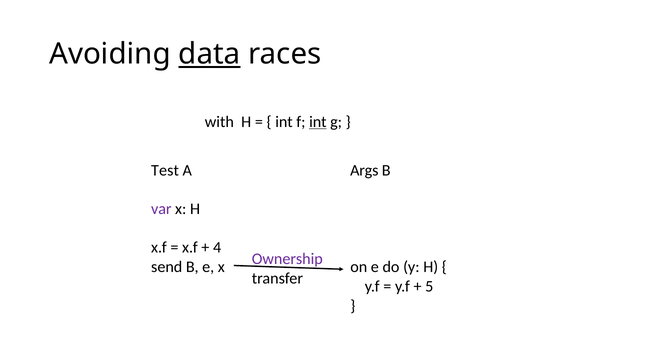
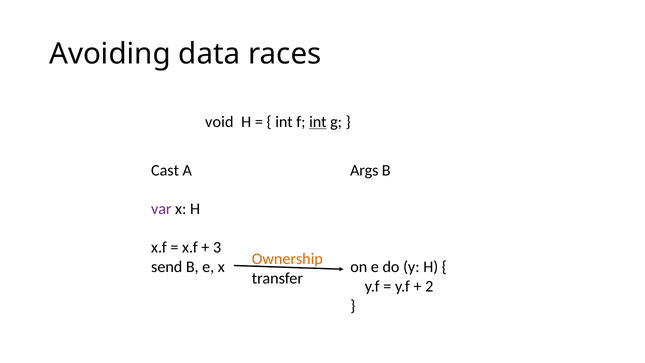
data underline: present -> none (209, 54)
with: with -> void (219, 122)
Test: Test -> Cast (165, 170)
4: 4 -> 3 (217, 248)
Ownership colour: purple -> orange (287, 259)
5: 5 -> 2 (429, 286)
